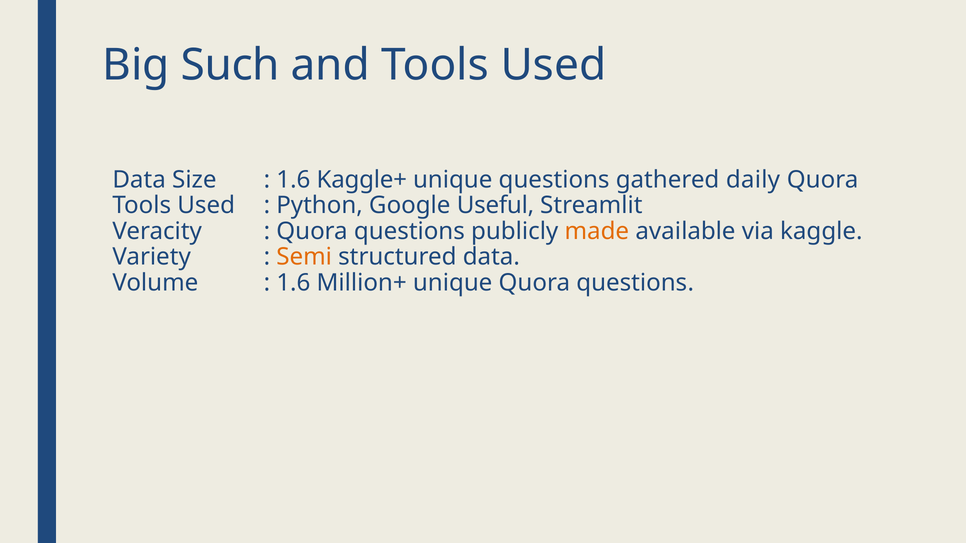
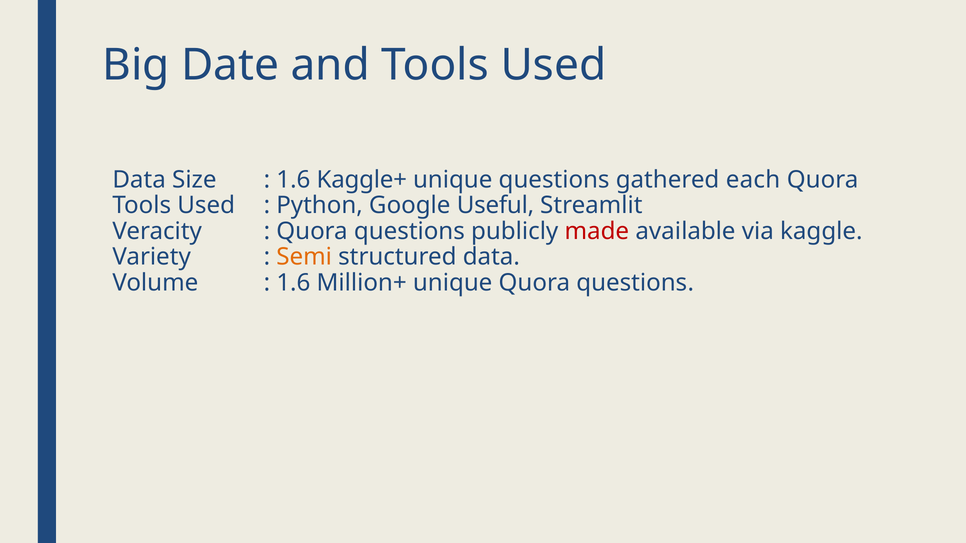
Such: Such -> Date (230, 65)
daily: daily -> each (753, 180)
made colour: orange -> red (597, 231)
